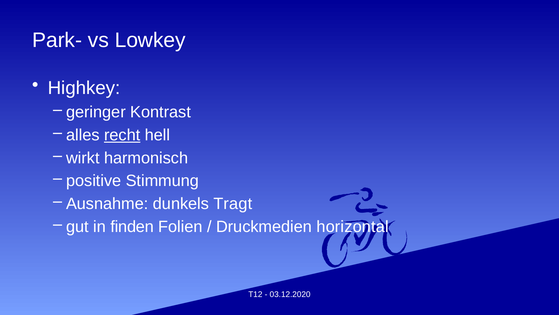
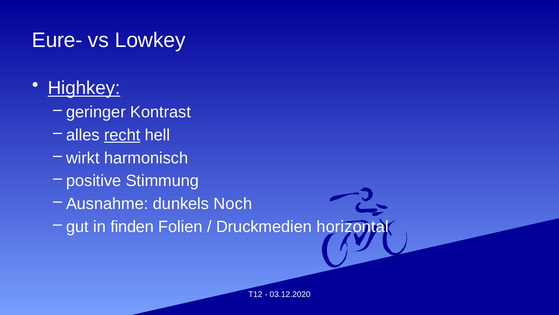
Park-: Park- -> Eure- (57, 40)
Highkey underline: none -> present (84, 88)
Tragt: Tragt -> Noch (233, 203)
